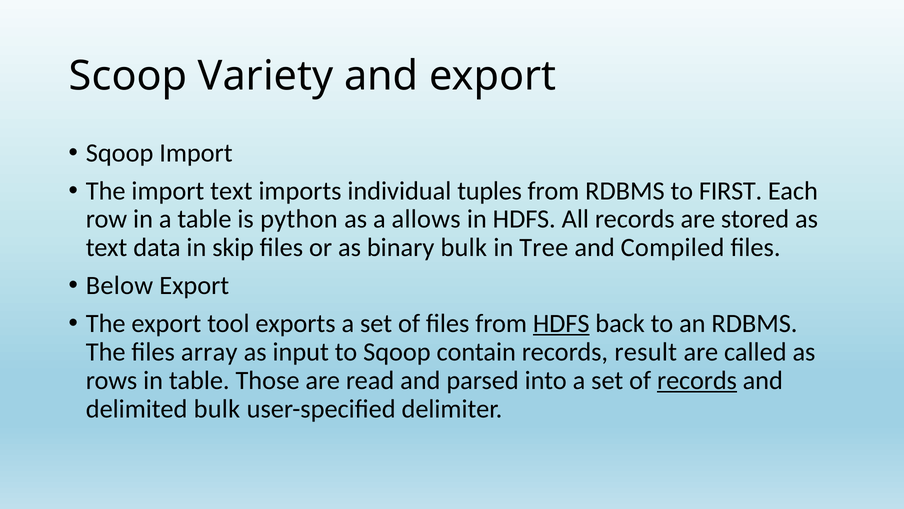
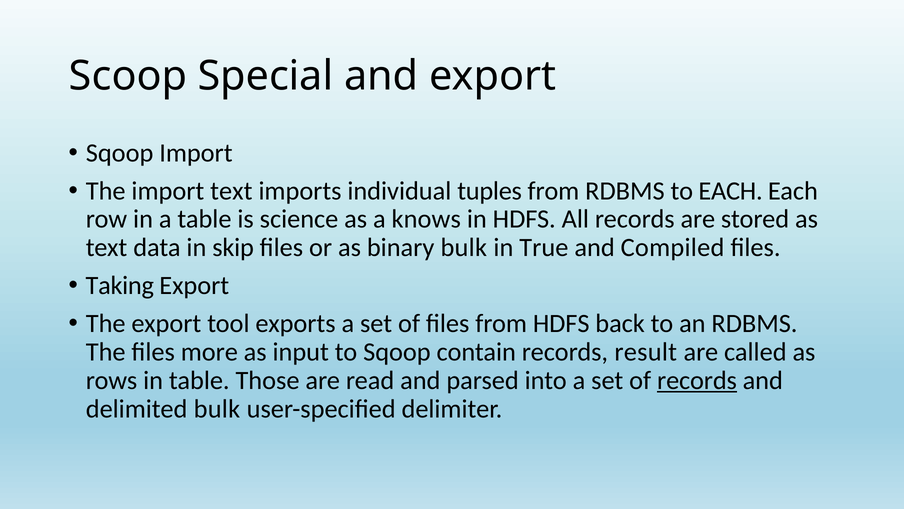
Variety: Variety -> Special (266, 76)
to FIRST: FIRST -> EACH (731, 191)
python: python -> science (299, 219)
allows: allows -> knows (426, 219)
Tree: Tree -> True (544, 247)
Below: Below -> Taking (120, 285)
HDFS underline: present -> none (561, 323)
array: array -> more (209, 352)
